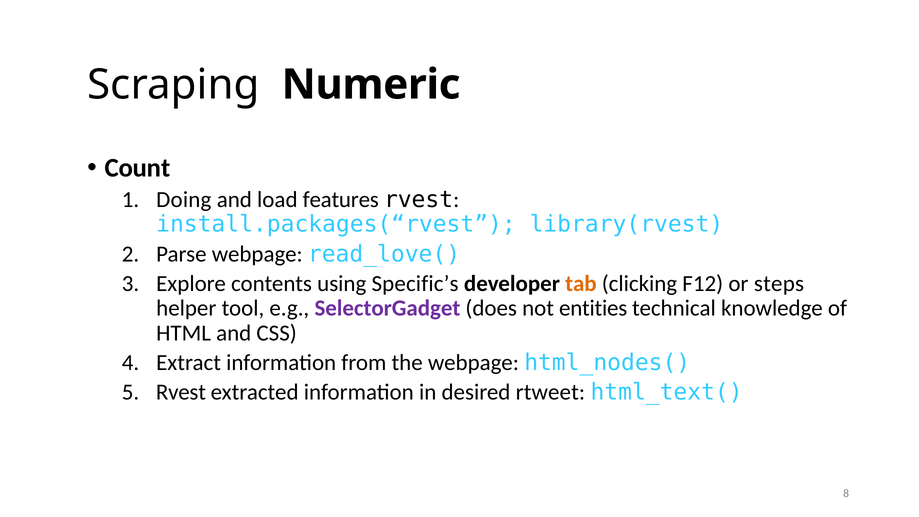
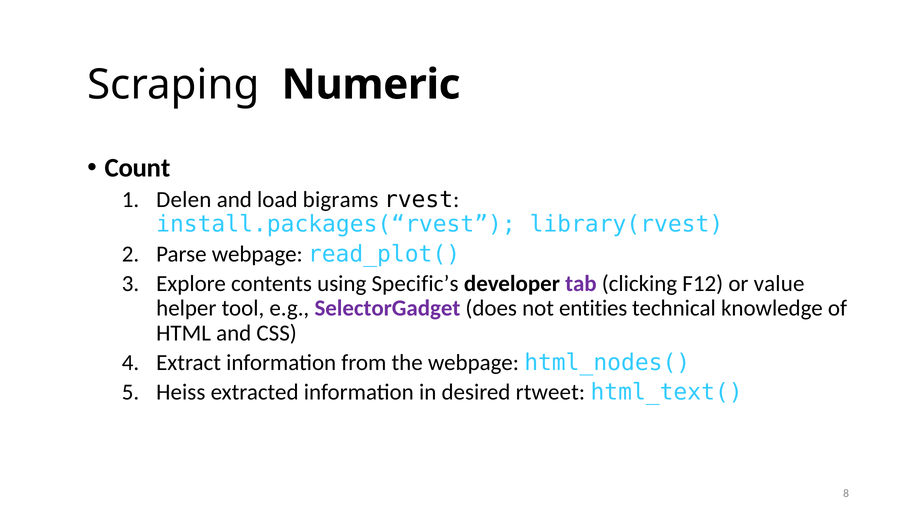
Doing: Doing -> Delen (184, 200)
features: features -> bigrams (341, 200)
read_love(: read_love( -> read_plot( (384, 254)
tab colour: orange -> purple (581, 283)
steps: steps -> value (779, 283)
Rvest: Rvest -> Heiss (181, 392)
